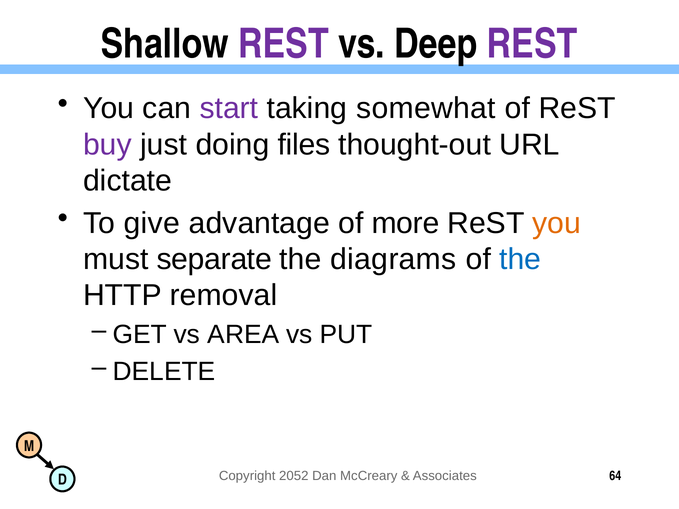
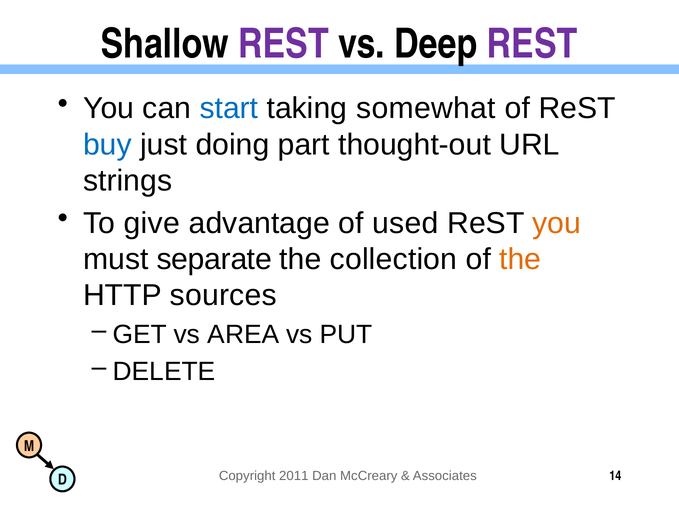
start colour: purple -> blue (229, 108)
buy colour: purple -> blue (107, 145)
files: files -> part (304, 145)
dictate: dictate -> strings (128, 181)
more: more -> used (405, 223)
diagrams: diagrams -> collection (393, 259)
the colour: blue -> orange (520, 259)
removal: removal -> sources (223, 296)
2052: 2052 -> 2011 (294, 476)
64: 64 -> 14 (615, 476)
